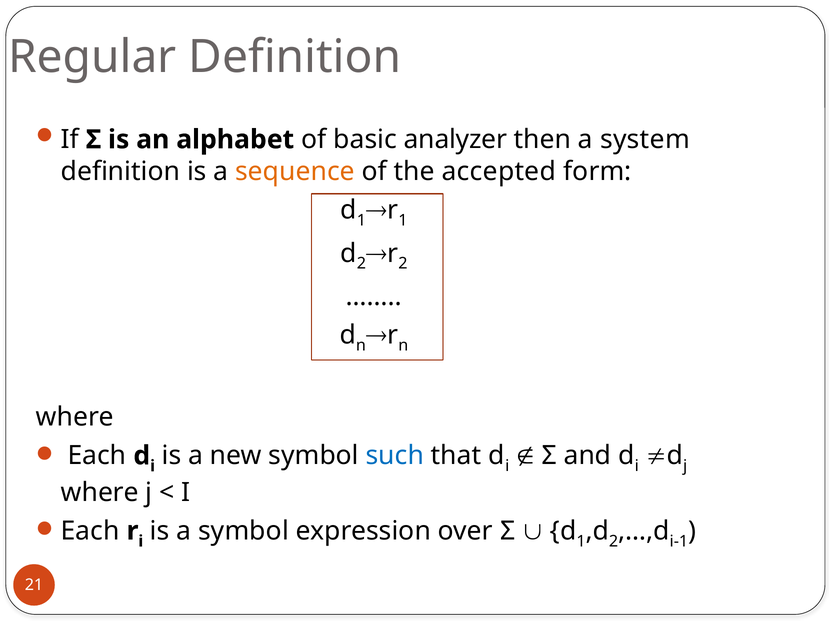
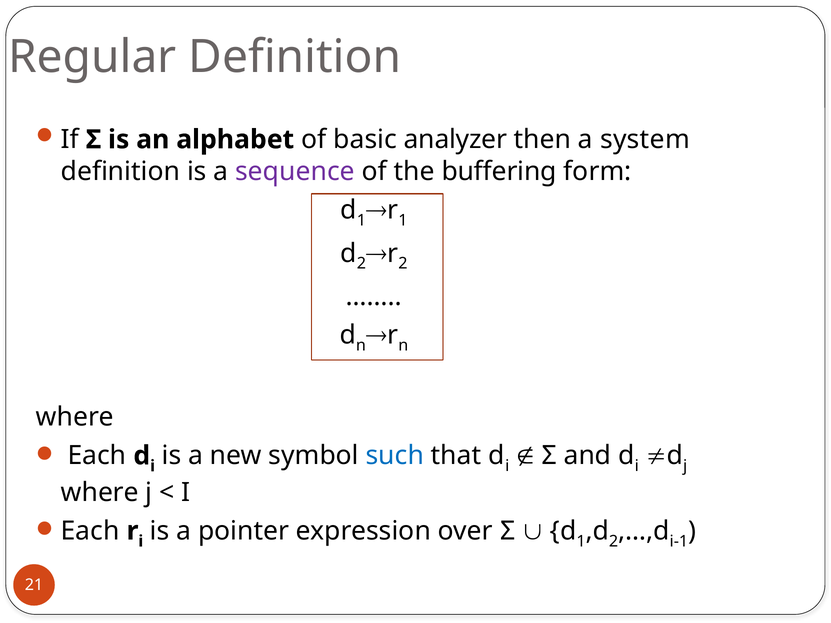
sequence colour: orange -> purple (295, 171)
accepted: accepted -> buffering (499, 171)
a symbol: symbol -> pointer (244, 531)
